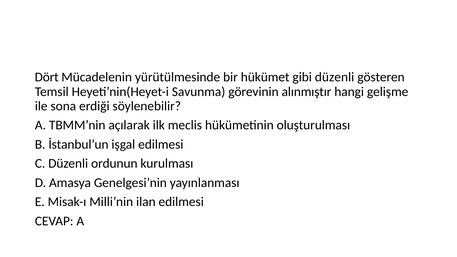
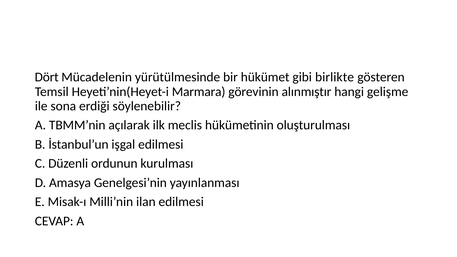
gibi düzenli: düzenli -> birlikte (335, 77)
Savunma: Savunma -> Marmara (199, 92)
